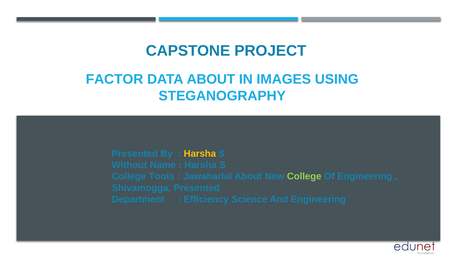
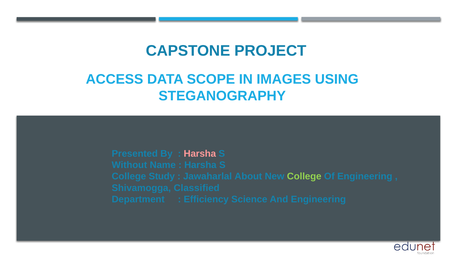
FACTOR: FACTOR -> ACCESS (115, 79)
DATA ABOUT: ABOUT -> SCOPE (211, 79)
Harsha colour: yellow -> pink (200, 154)
Tools: Tools -> Study (162, 177)
Shivamogga Presented: Presented -> Classified (197, 188)
